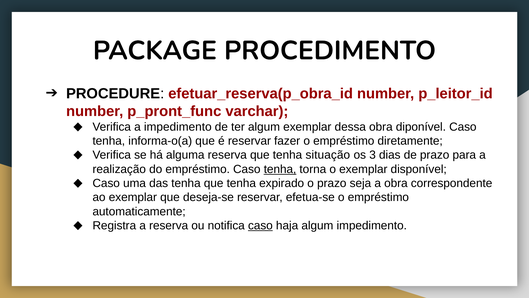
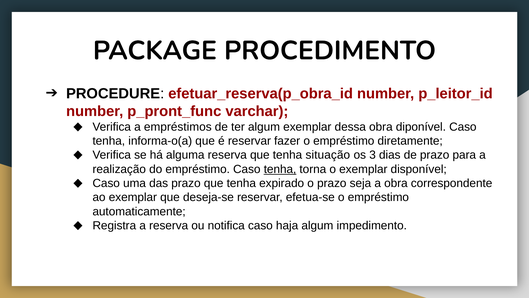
a impedimento: impedimento -> empréstimos (178, 127)
das tenha: tenha -> prazo (186, 183)
caso underline: present -> none (260, 225)
